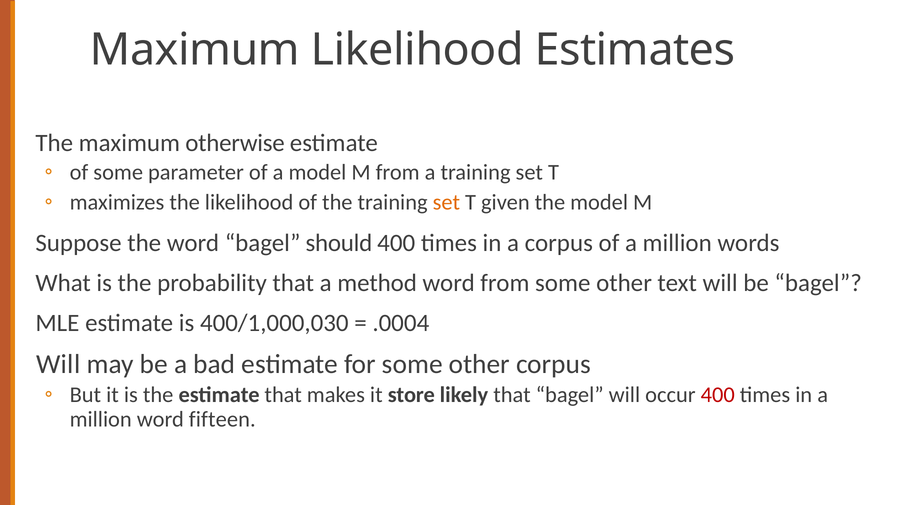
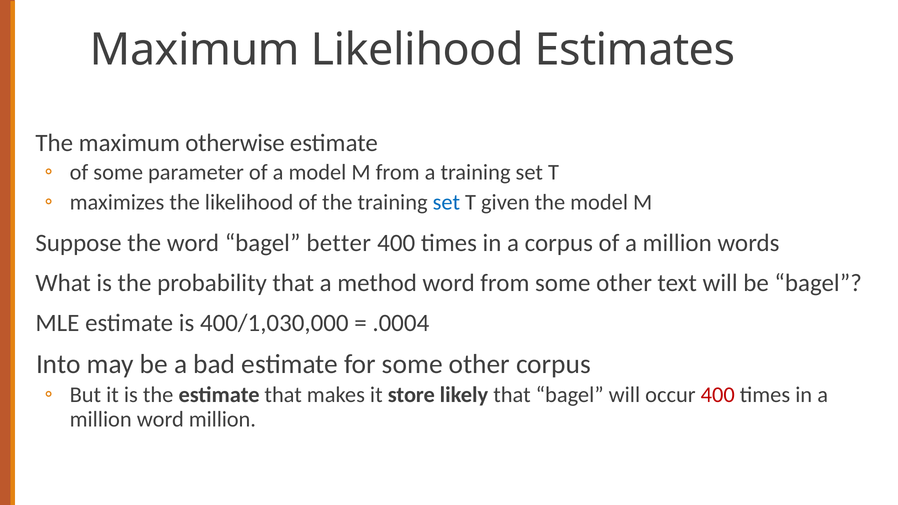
set colour: orange -> blue (446, 202)
should: should -> better (339, 243)
400/1,000,030: 400/1,000,030 -> 400/1,030,000 (274, 323)
Will: Will -> Into (58, 364)
word fifteen: fifteen -> million (222, 419)
